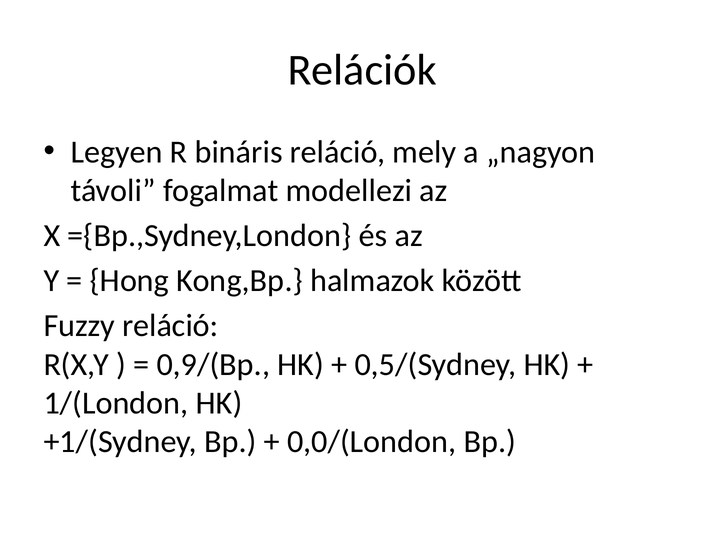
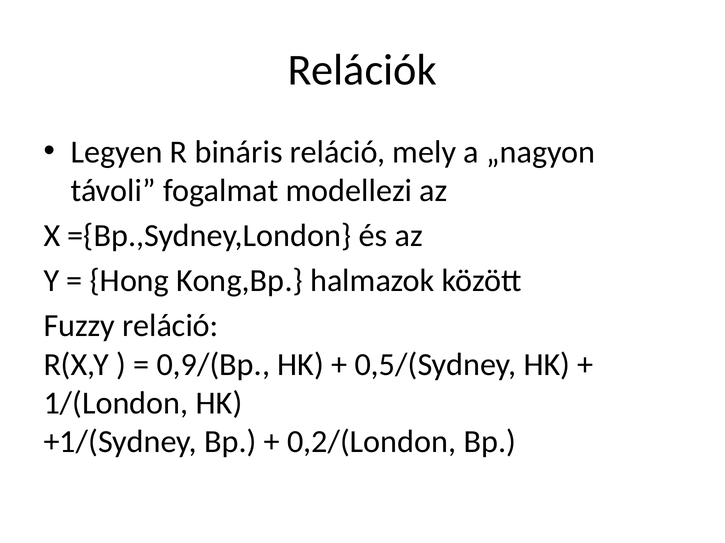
0,0/(London: 0,0/(London -> 0,2/(London (372, 442)
